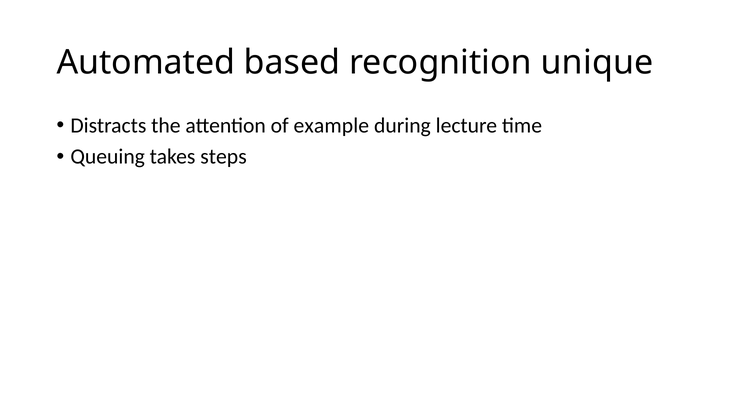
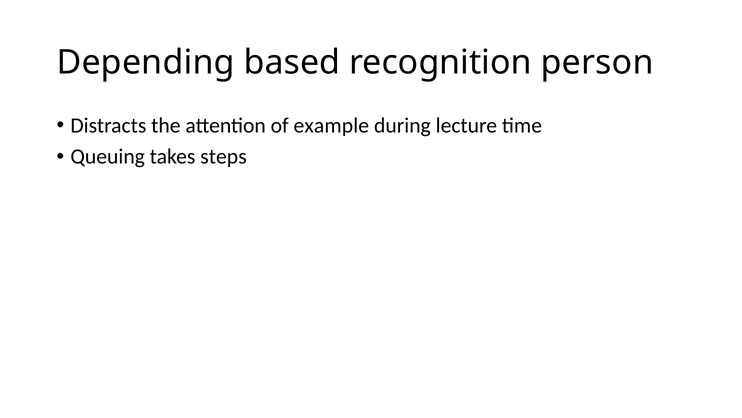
Automated: Automated -> Depending (146, 62)
unique: unique -> person (597, 62)
